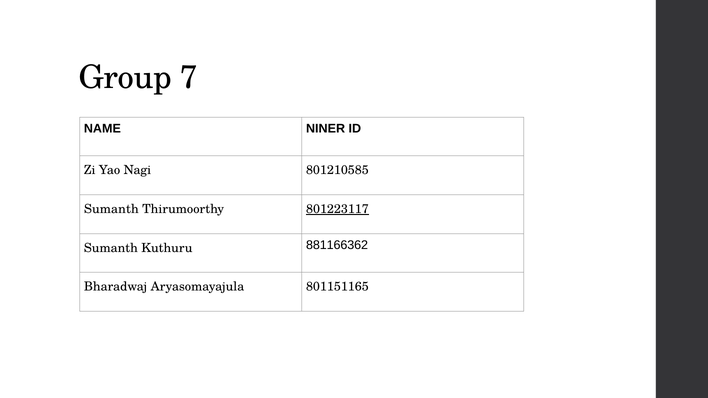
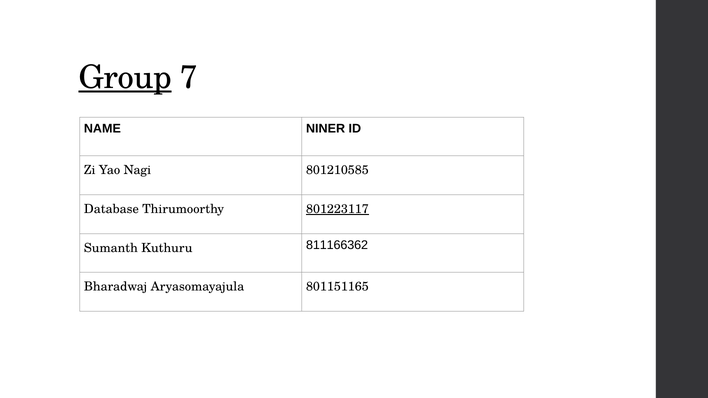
Group underline: none -> present (125, 78)
Sumanth: Sumanth -> Database (111, 209)
881166362: 881166362 -> 811166362 (337, 245)
